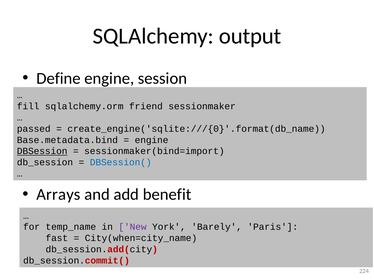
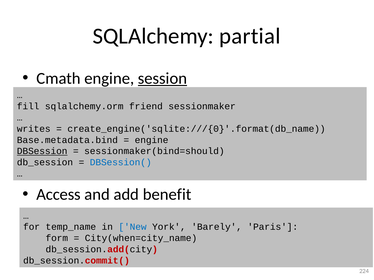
output: output -> partial (250, 36)
Define: Define -> Cmath (59, 78)
session underline: none -> present (163, 78)
passed: passed -> writes (34, 129)
sessionmaker(bind=import: sessionmaker(bind=import -> sessionmaker(bind=should (154, 151)
Arrays: Arrays -> Access (59, 195)
New colour: purple -> blue (133, 227)
fast: fast -> form (57, 239)
